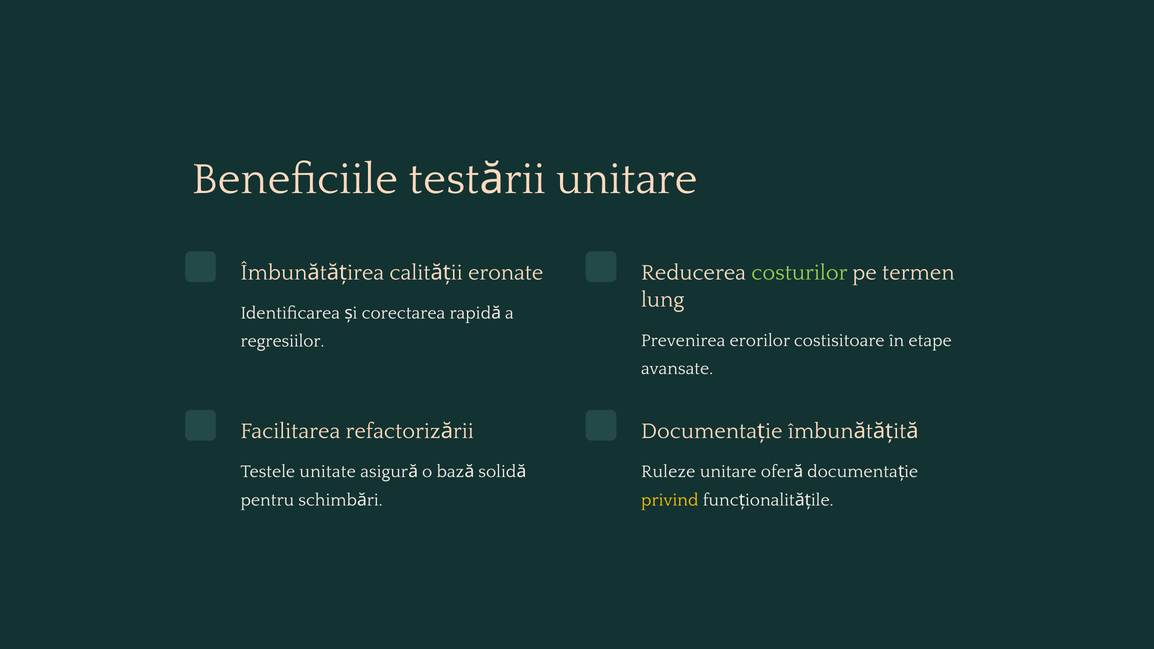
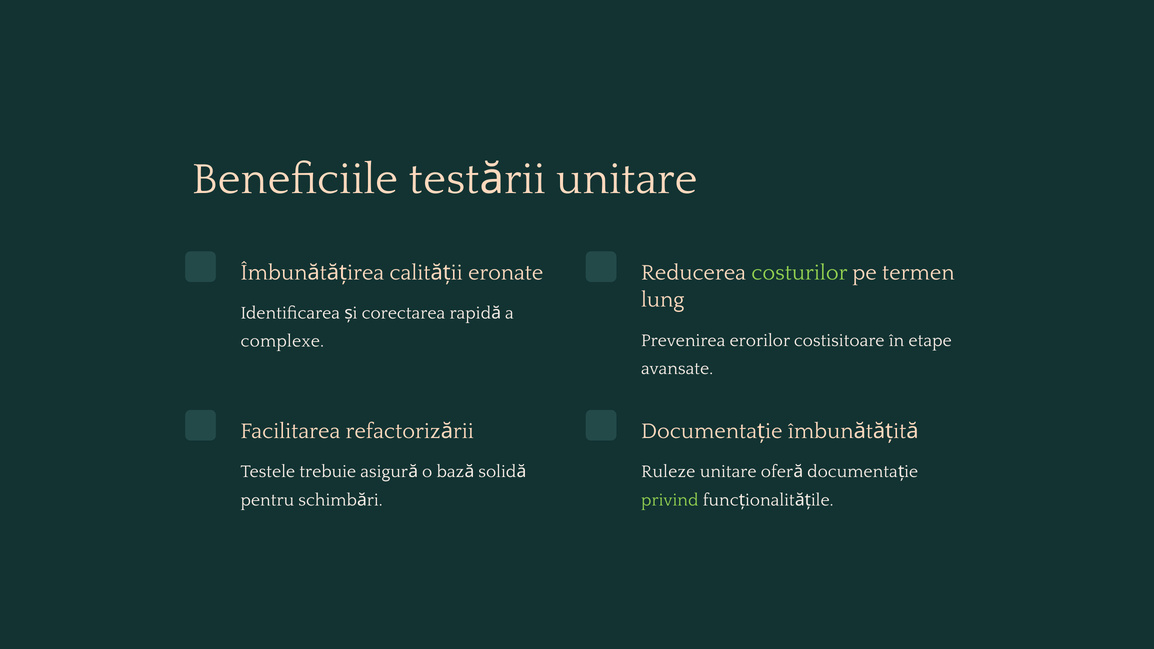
regresiilor: regresiilor -> complexe (282, 341)
unitate: unitate -> trebuie (328, 472)
privind colour: yellow -> light green (670, 500)
